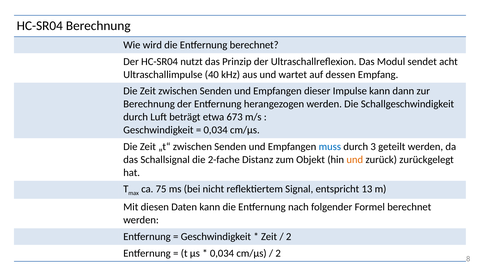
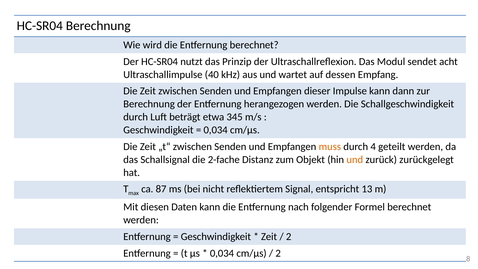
673: 673 -> 345 (235, 117)
muss colour: blue -> orange (330, 147)
3: 3 -> 4 (373, 147)
75: 75 -> 87 (161, 189)
